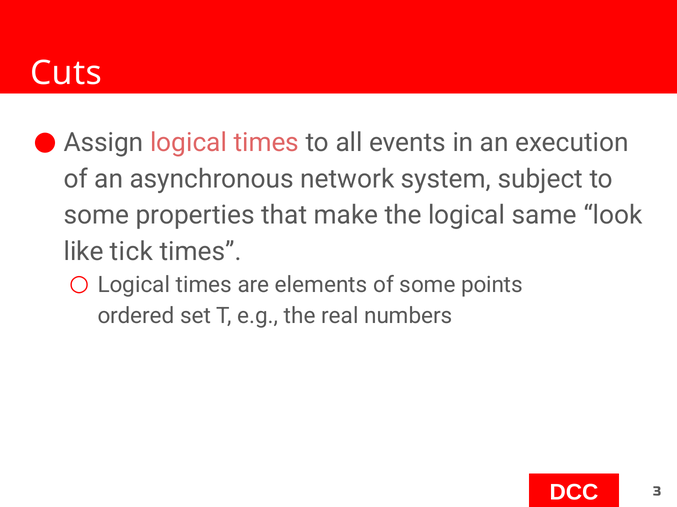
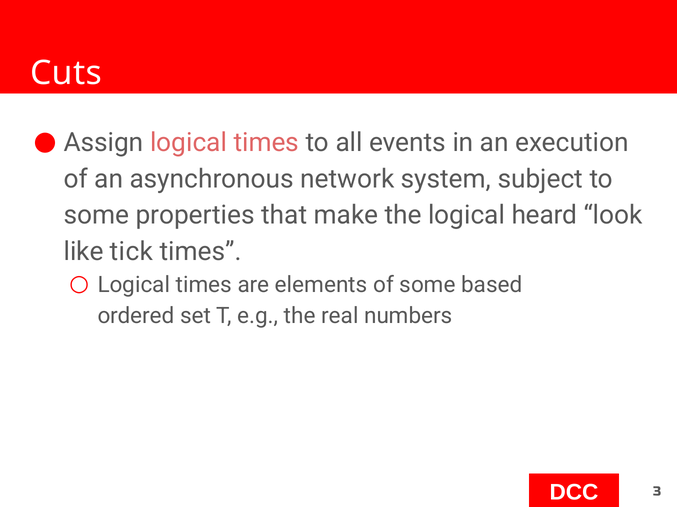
same: same -> heard (544, 216)
points: points -> based (492, 285)
